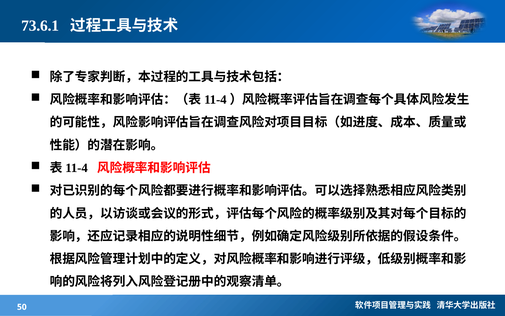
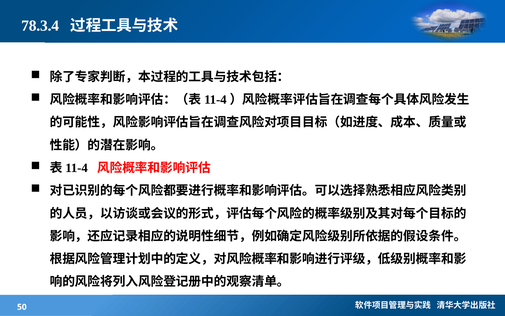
73.6.1: 73.6.1 -> 78.3.4 (40, 26)
